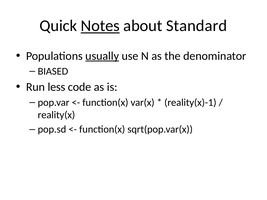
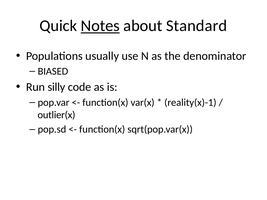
usually underline: present -> none (102, 56)
less: less -> silly (56, 87)
reality(x: reality(x -> outlier(x (56, 115)
